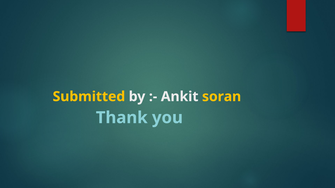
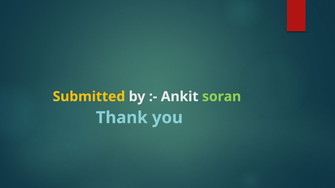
soran colour: yellow -> light green (222, 97)
